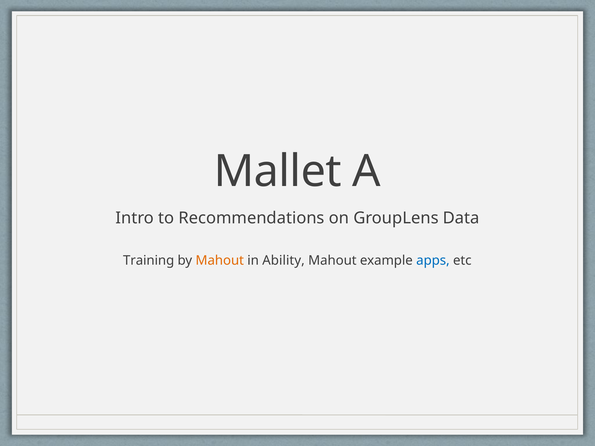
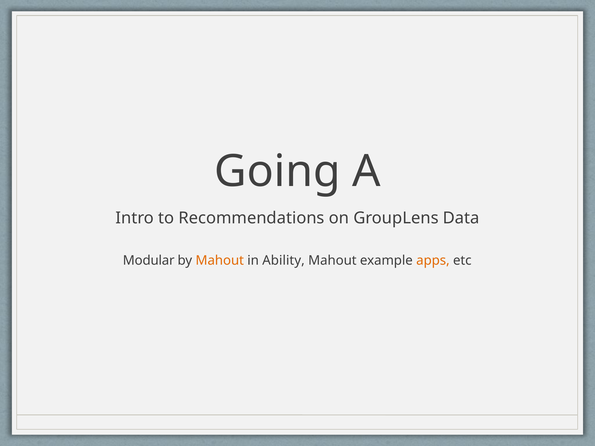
Mallet: Mallet -> Going (277, 172)
Training: Training -> Modular (149, 260)
apps colour: blue -> orange (433, 260)
